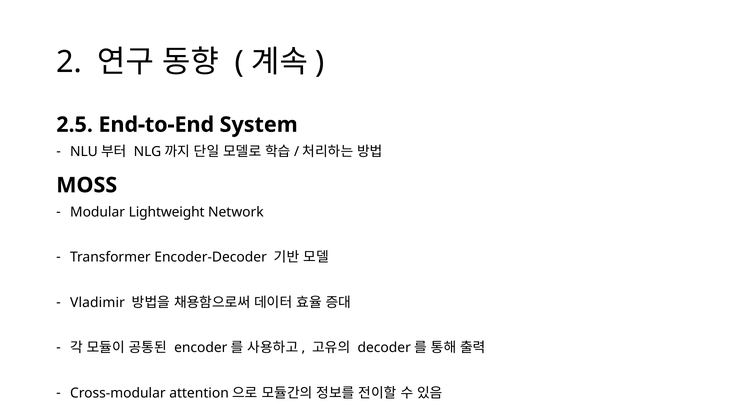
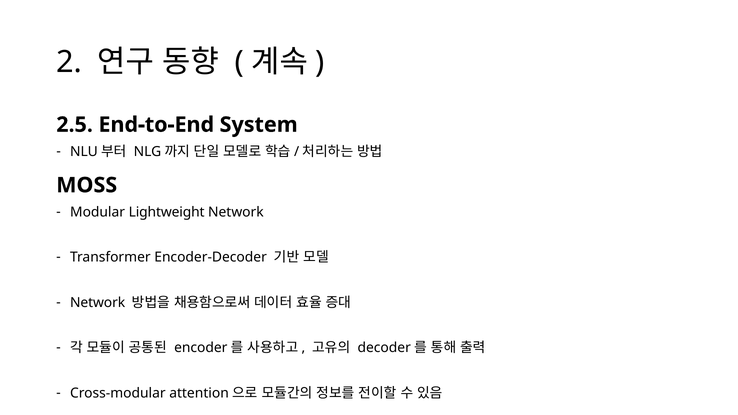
Vladimir: Vladimir -> Network (98, 303)
